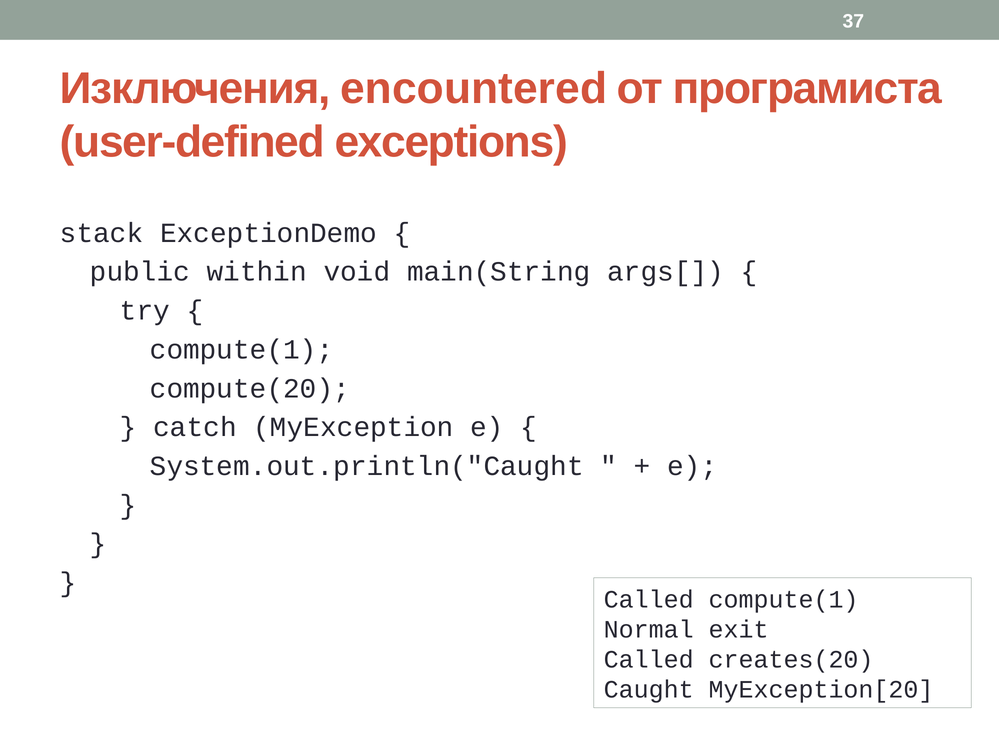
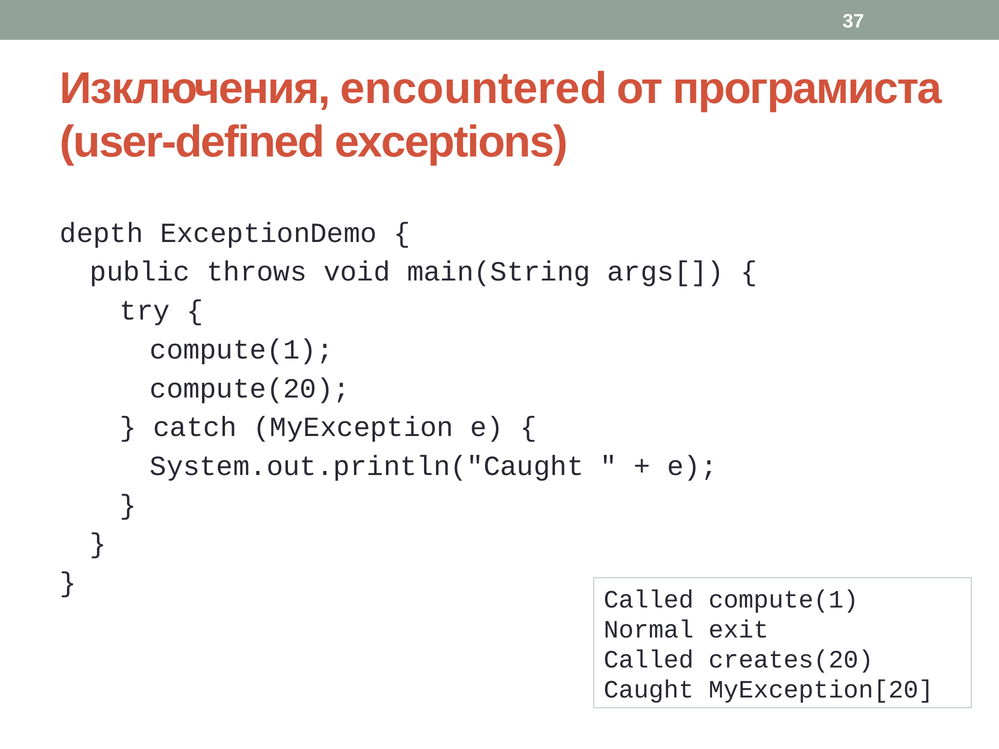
stack: stack -> depth (102, 233)
within: within -> throws (257, 272)
